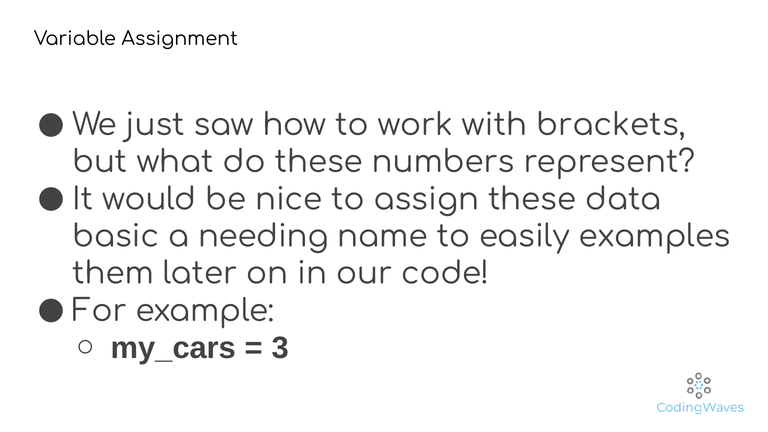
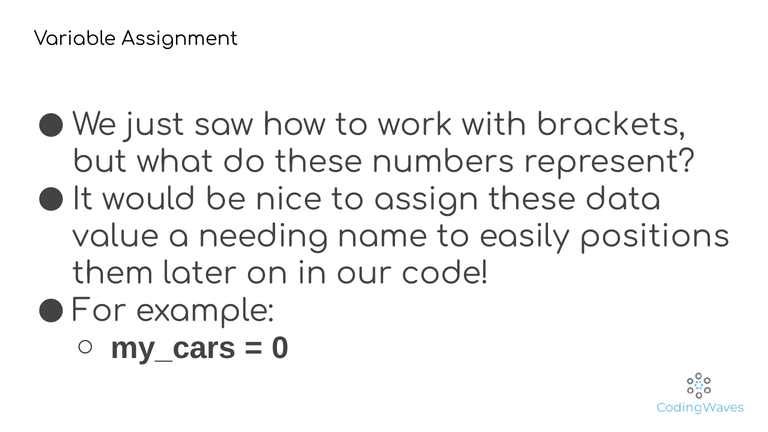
basic: basic -> value (116, 237)
examples: examples -> positions (654, 237)
3: 3 -> 0 (280, 348)
